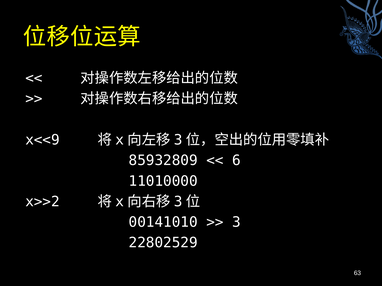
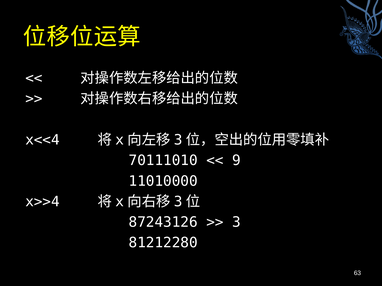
x<<9: x<<9 -> x<<4 (42, 140)
85932809: 85932809 -> 70111010 (163, 161)
6: 6 -> 9 (236, 161)
x>>2: x>>2 -> x>>4 (42, 202)
00141010: 00141010 -> 87243126 (163, 223)
22802529: 22802529 -> 81212280 (163, 243)
